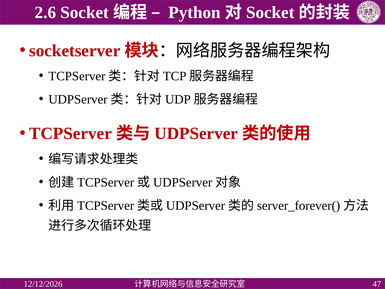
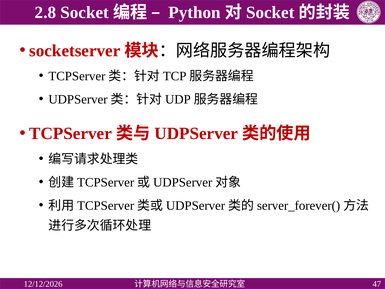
2.6: 2.6 -> 2.8 (45, 12)
